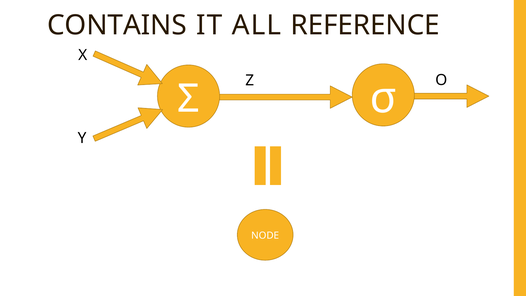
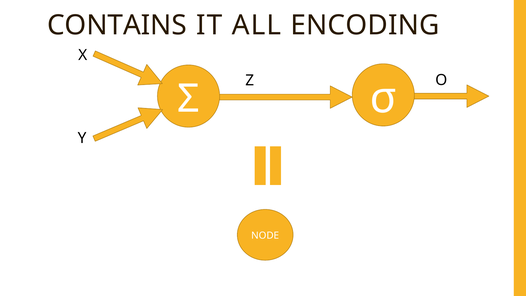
REFERENCE: REFERENCE -> ENCODING (365, 25)
